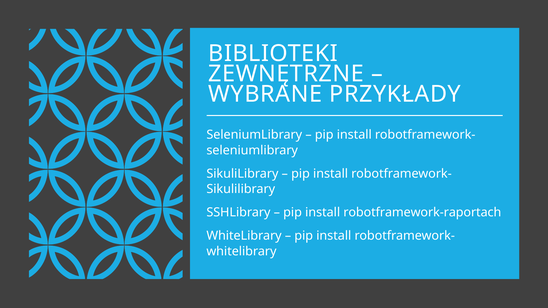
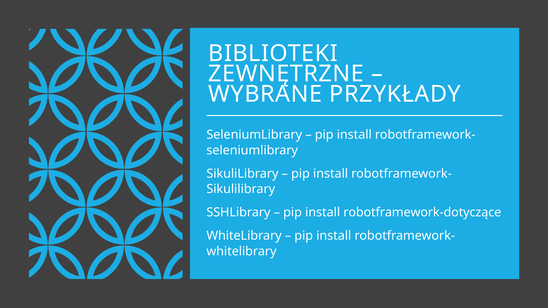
robotframework-raportach: robotframework-raportach -> robotframework-dotyczące (422, 213)
